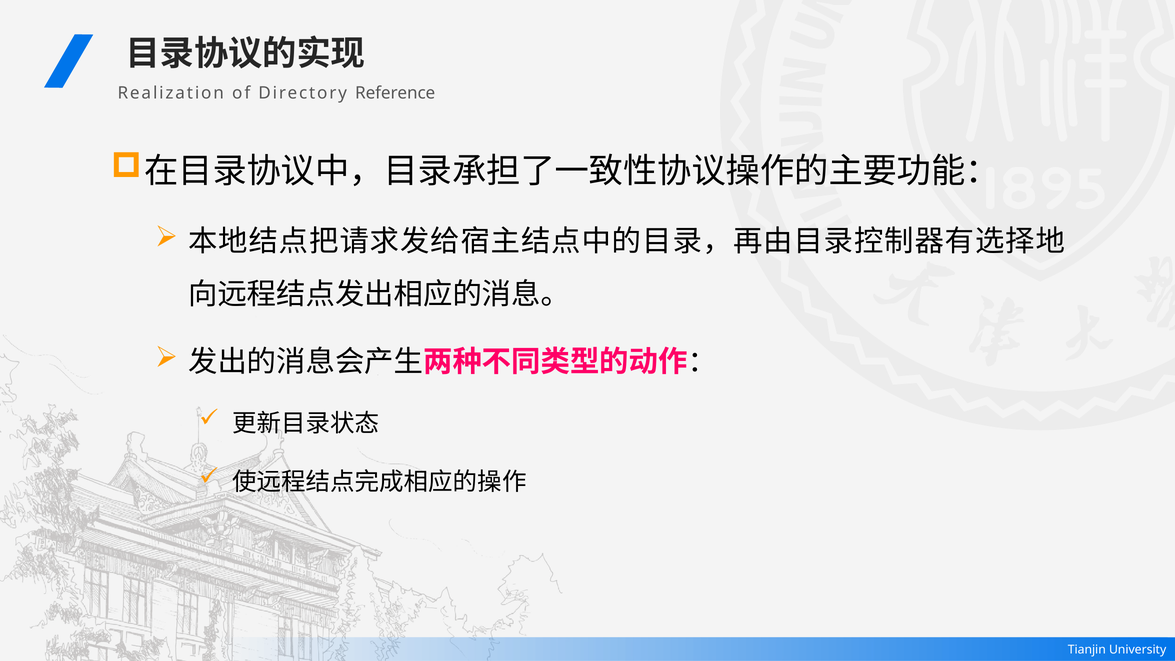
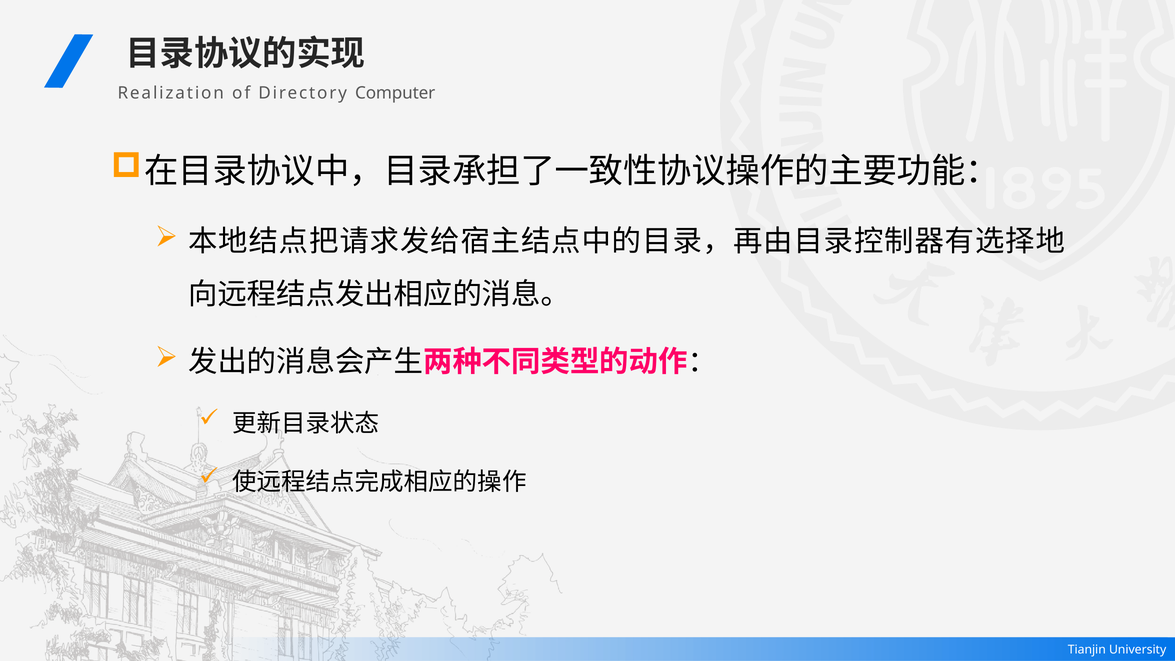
Reference: Reference -> Computer (395, 93)
